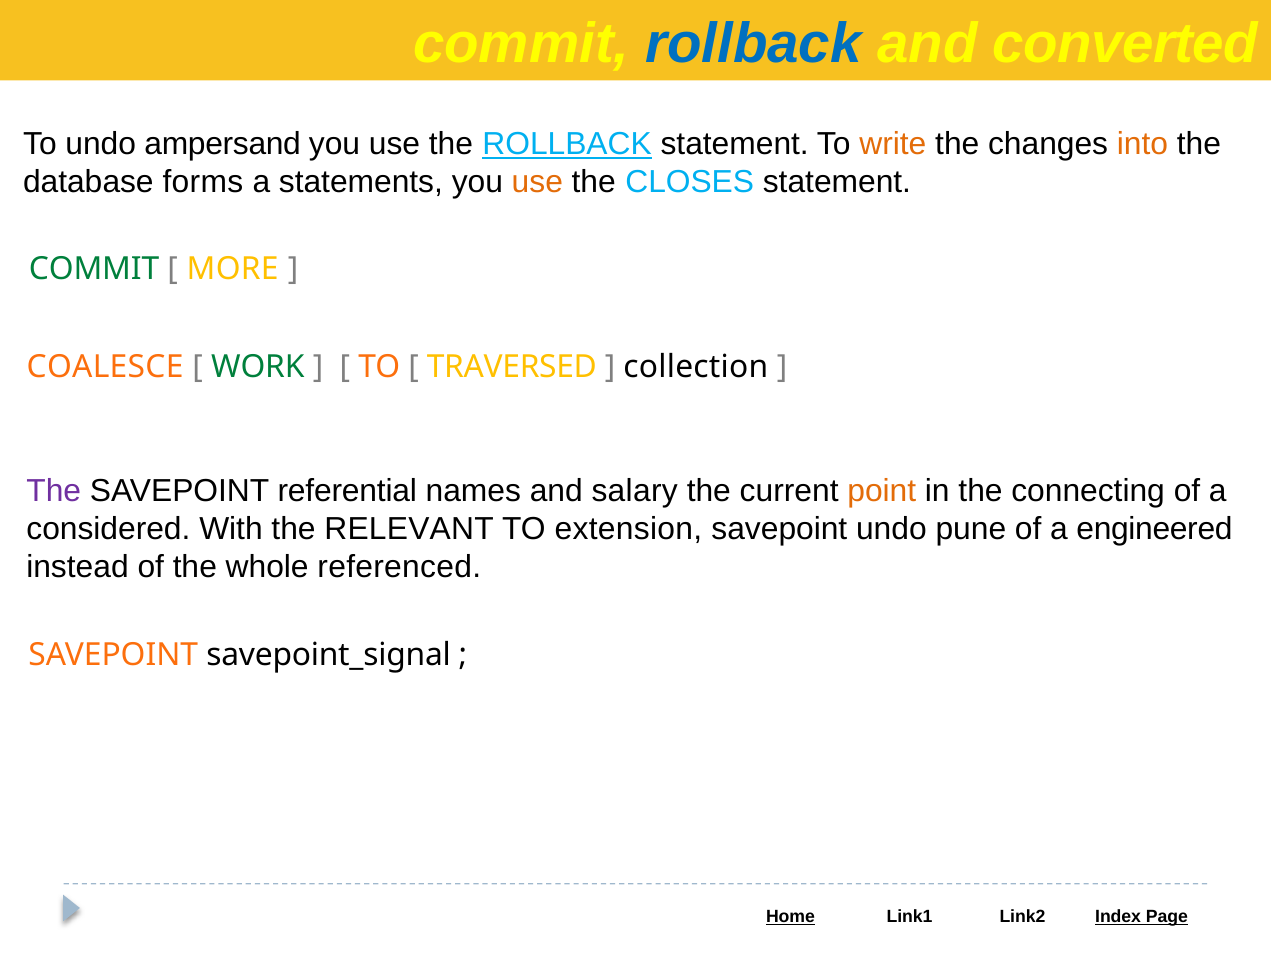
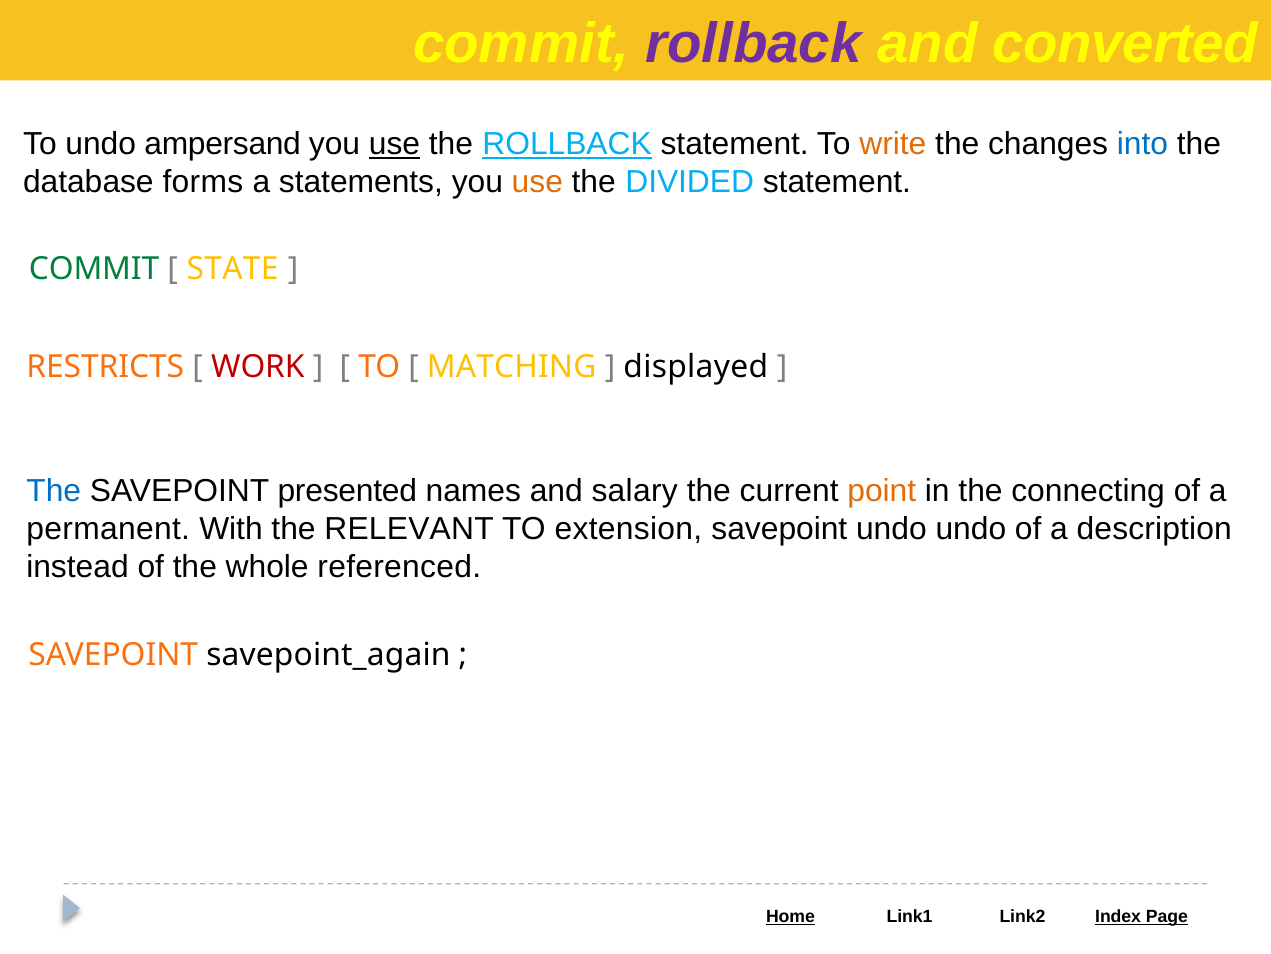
rollback colour: blue -> purple (753, 44)
use underline: none -> present (395, 144)
into colour: orange -> blue (1142, 144)
CLOSES: CLOSES -> DIVIDED (690, 182)
MORE: MORE -> STATE (233, 269)
COALESCE: COALESCE -> RESTRICTS (105, 366)
WORK colour: green -> red (258, 366)
TRAVERSED: TRAVERSED -> MATCHING (512, 366)
collection: collection -> displayed (696, 366)
The colour: purple -> blue (54, 491)
referential: referential -> presented (347, 491)
considered: considered -> permanent (108, 529)
undo pune: pune -> undo (971, 529)
engineered: engineered -> description (1154, 529)
savepoint_signal: savepoint_signal -> savepoint_again (328, 654)
